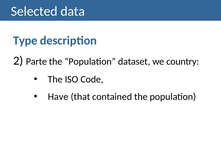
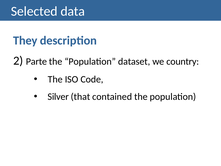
Type: Type -> They (25, 40)
Have: Have -> Silver (58, 97)
